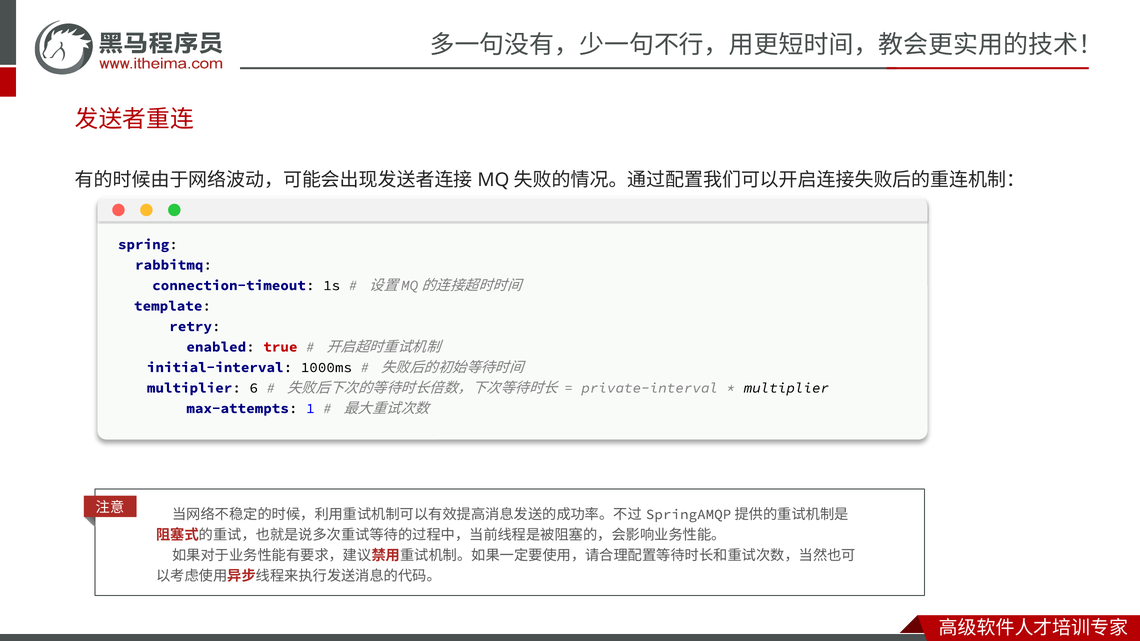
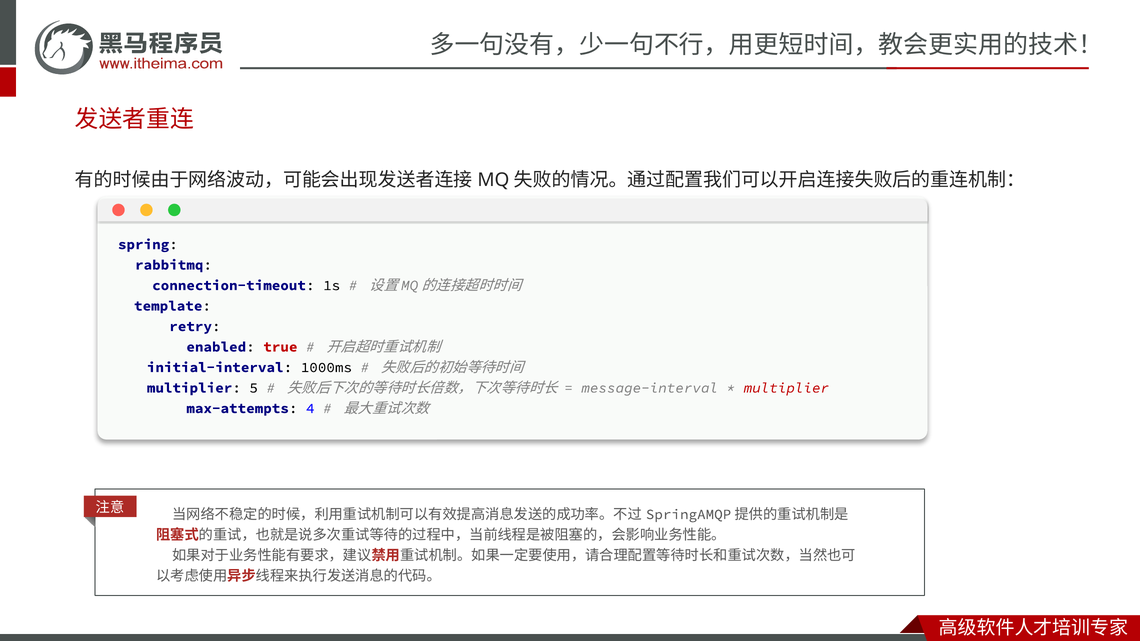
6: 6 -> 5 (254, 388)
private-interval: private-interval -> message-interval (650, 388)
multiplier colour: black -> red (786, 388)
1: 1 -> 4 (310, 409)
